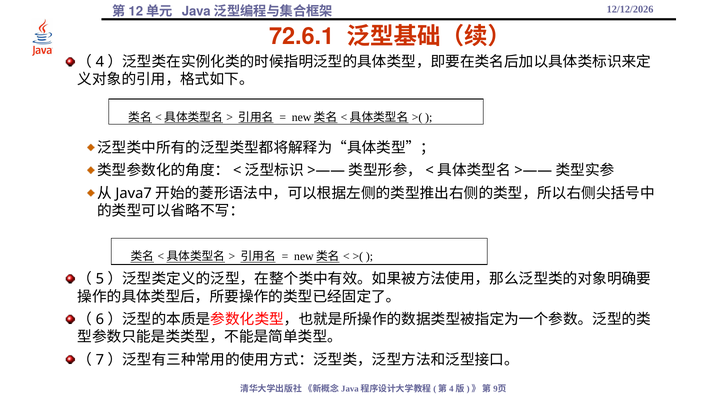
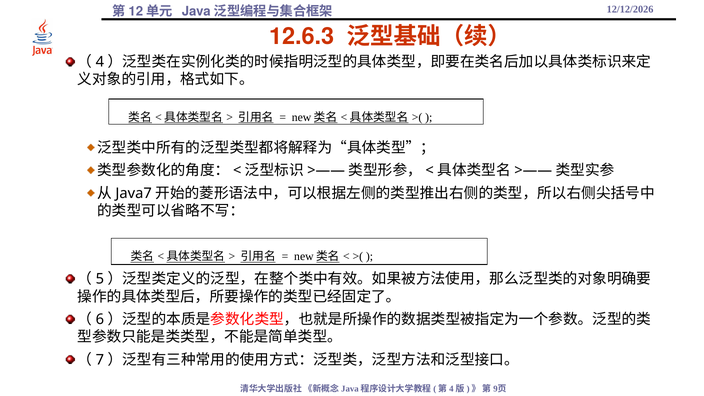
72.6.1: 72.6.1 -> 12.6.3 (302, 37)
